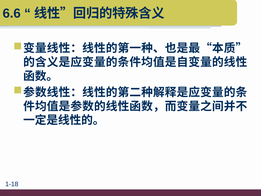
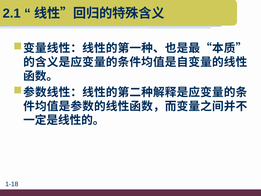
6.6: 6.6 -> 2.1 (12, 13)
